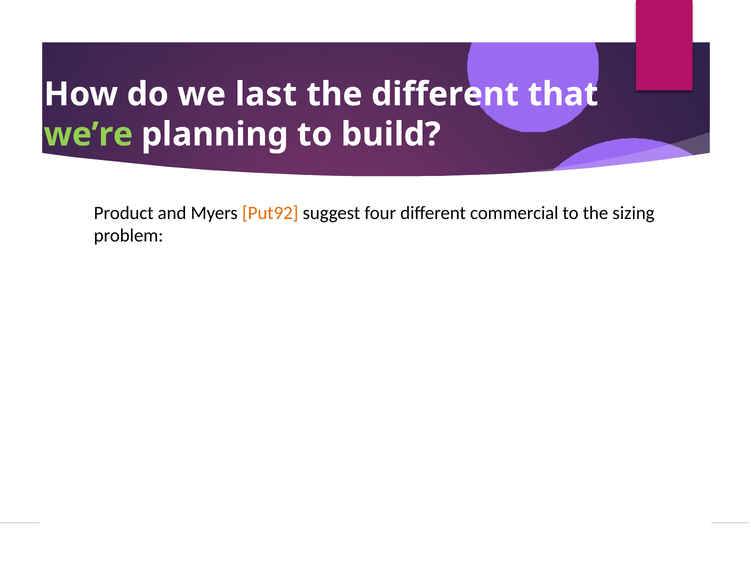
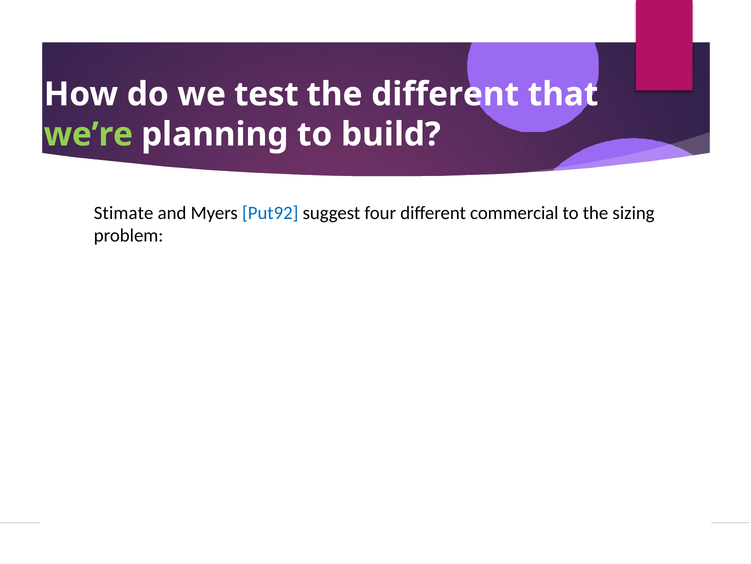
last: last -> test (266, 94)
Product: Product -> Stimate (124, 213)
Put92 colour: orange -> blue (270, 213)
